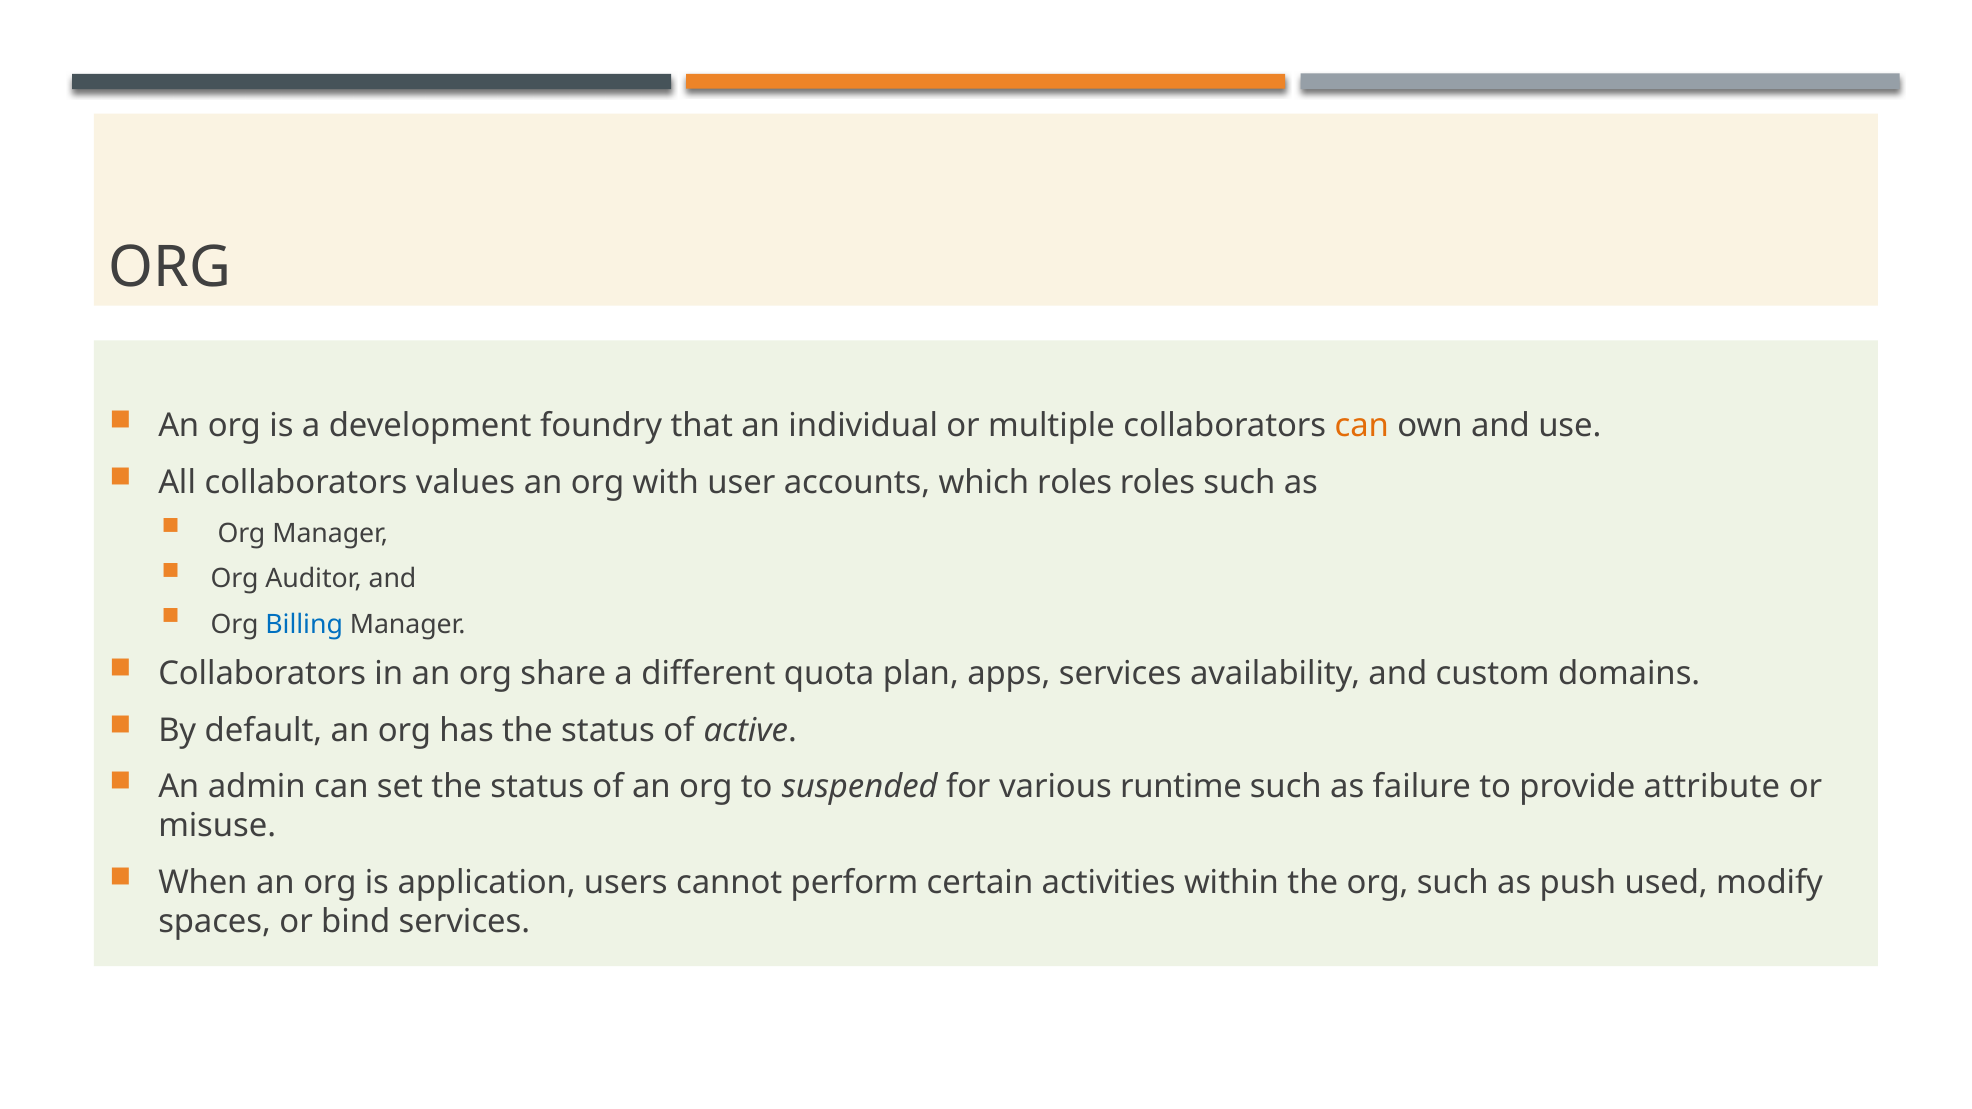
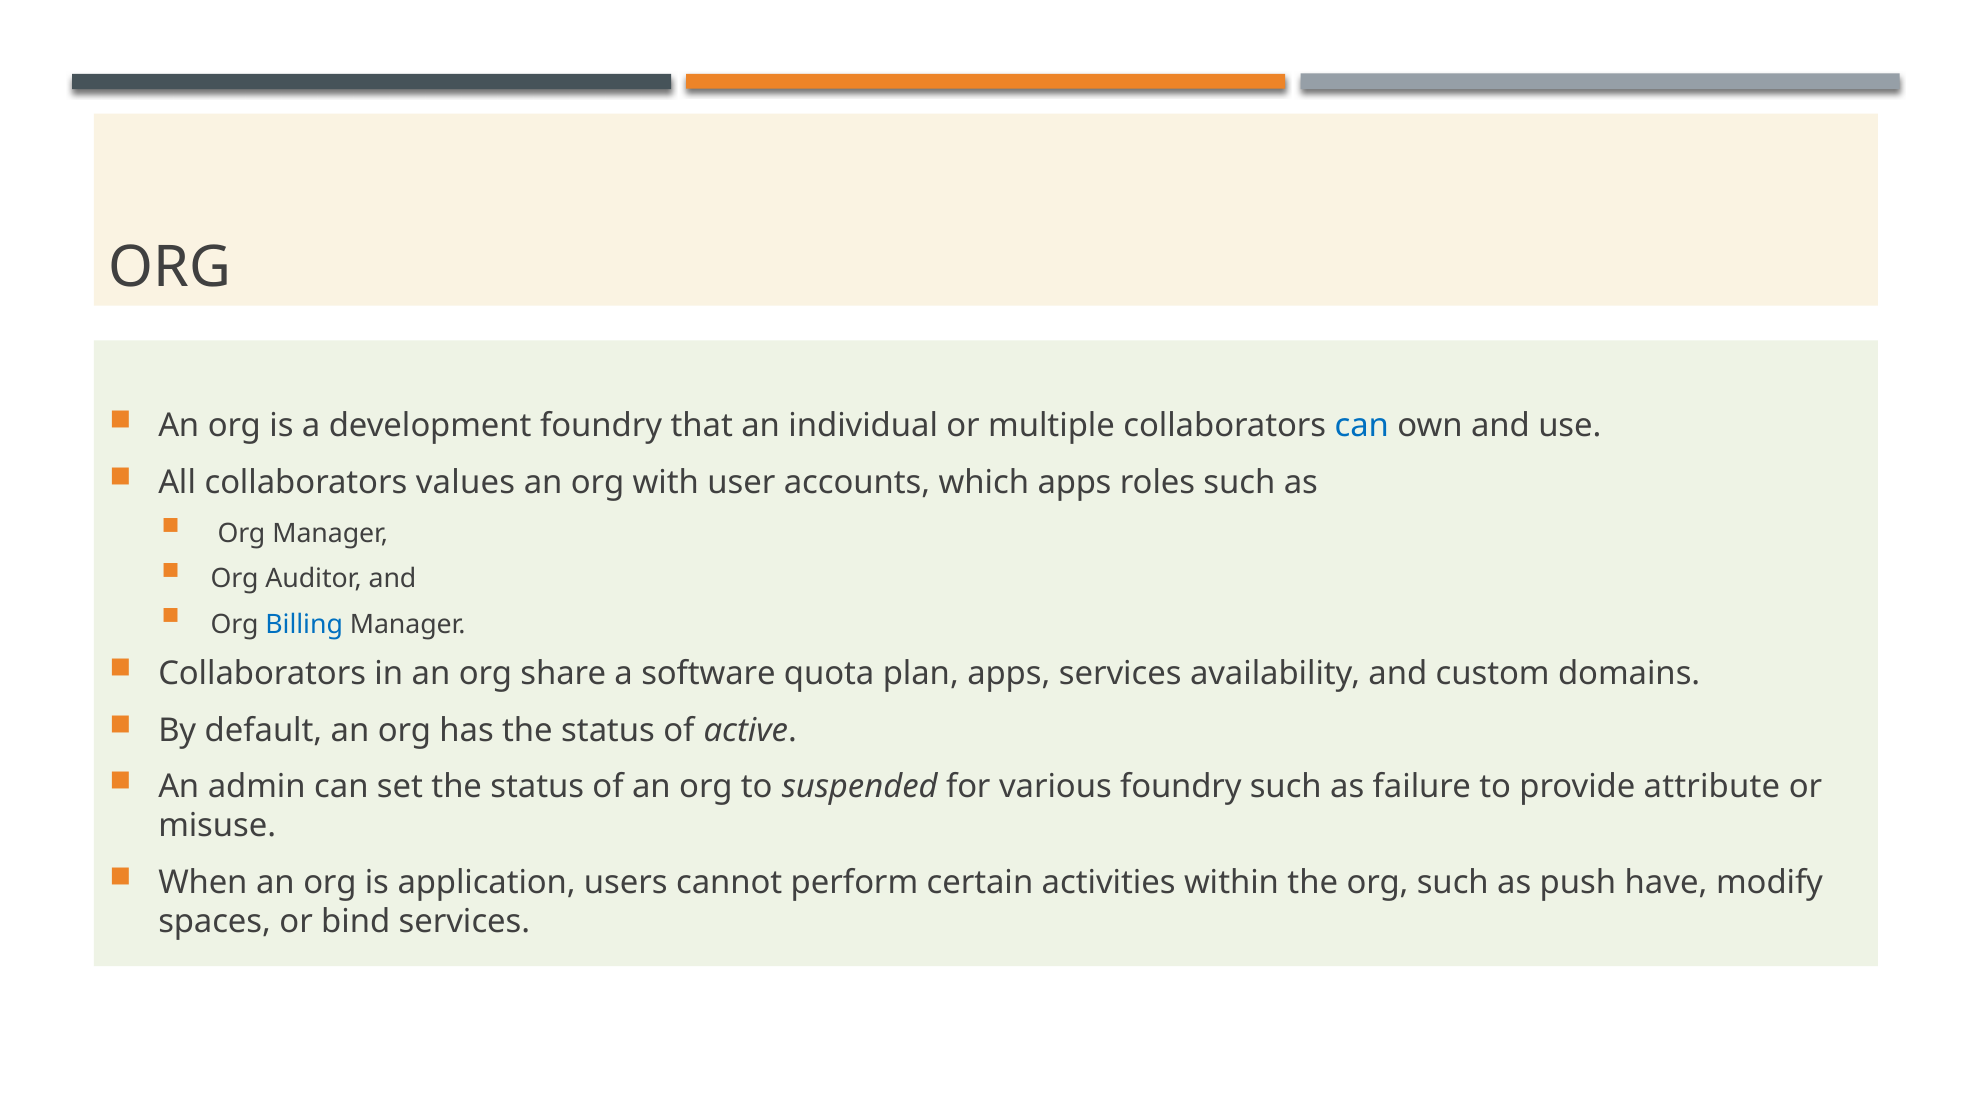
can colour: orange -> blue (1362, 426)
which roles: roles -> apps (1075, 483)
different: different -> software (708, 674)
various runtime: runtime -> foundry (1181, 787)
used: used -> have (1666, 882)
